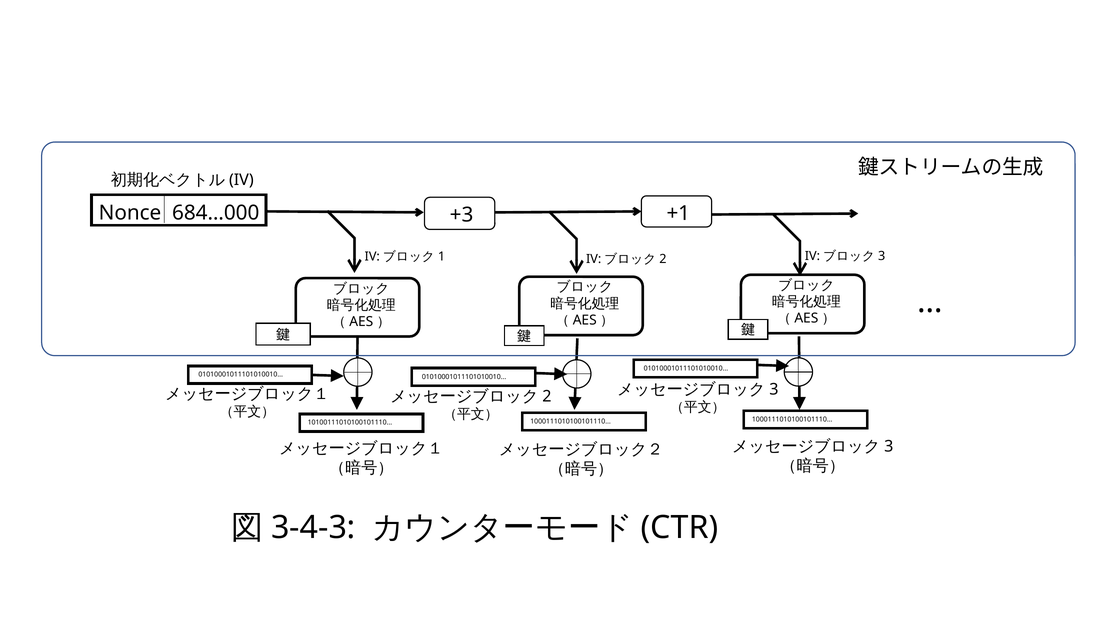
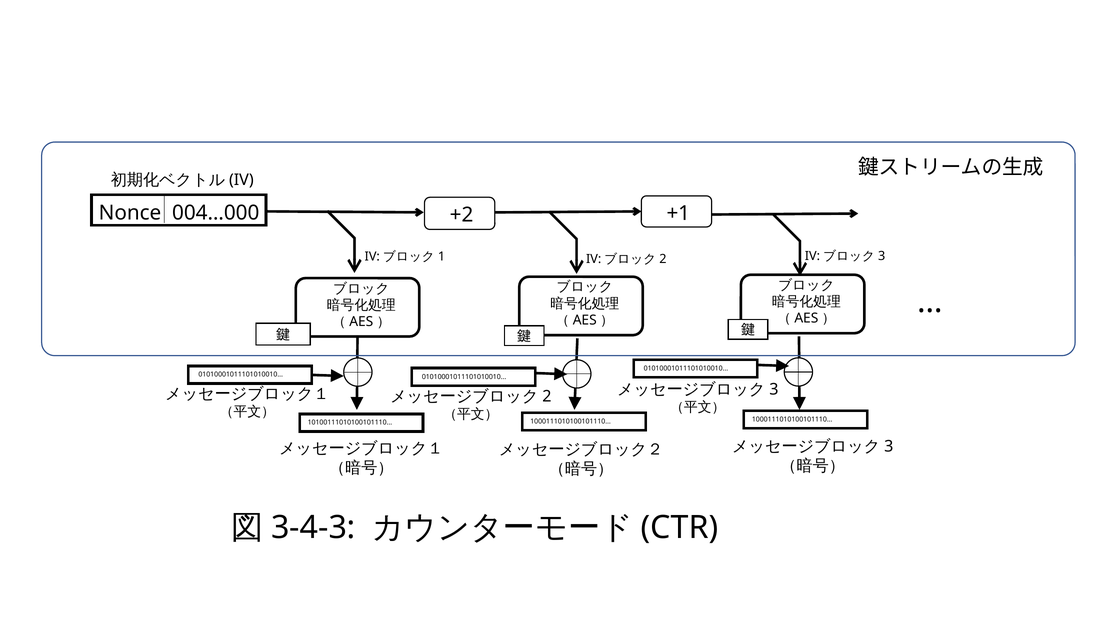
684…000: 684…000 -> 004…000 (216, 213)
+3: +3 -> +2 (462, 215)
